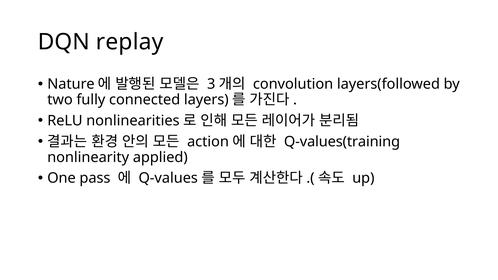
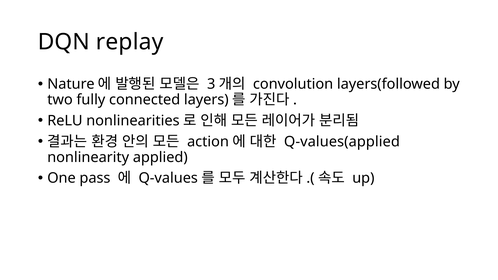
Q-values(training: Q-values(training -> Q-values(applied (342, 142)
